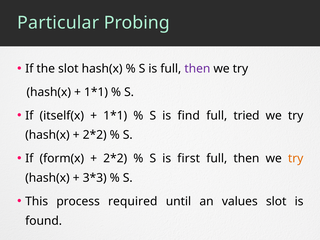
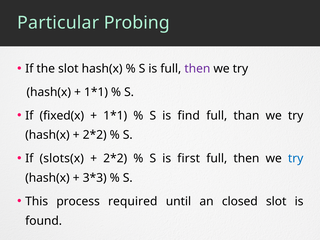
itself(x: itself(x -> fixed(x (62, 116)
tried: tried -> than (246, 116)
form(x: form(x -> slots(x (62, 158)
try colour: orange -> blue (296, 158)
values: values -> closed (240, 201)
